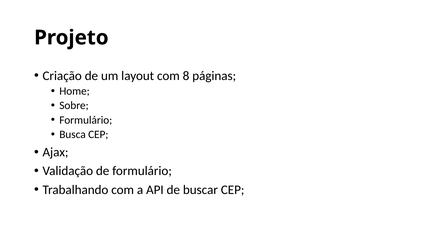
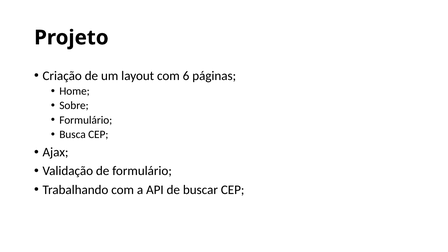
8: 8 -> 6 (186, 76)
